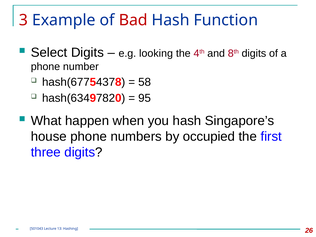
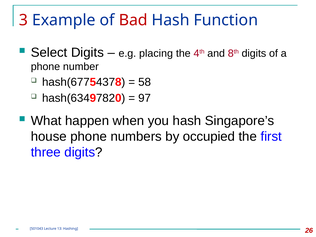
looking: looking -> placing (156, 53)
95: 95 -> 97 (145, 98)
